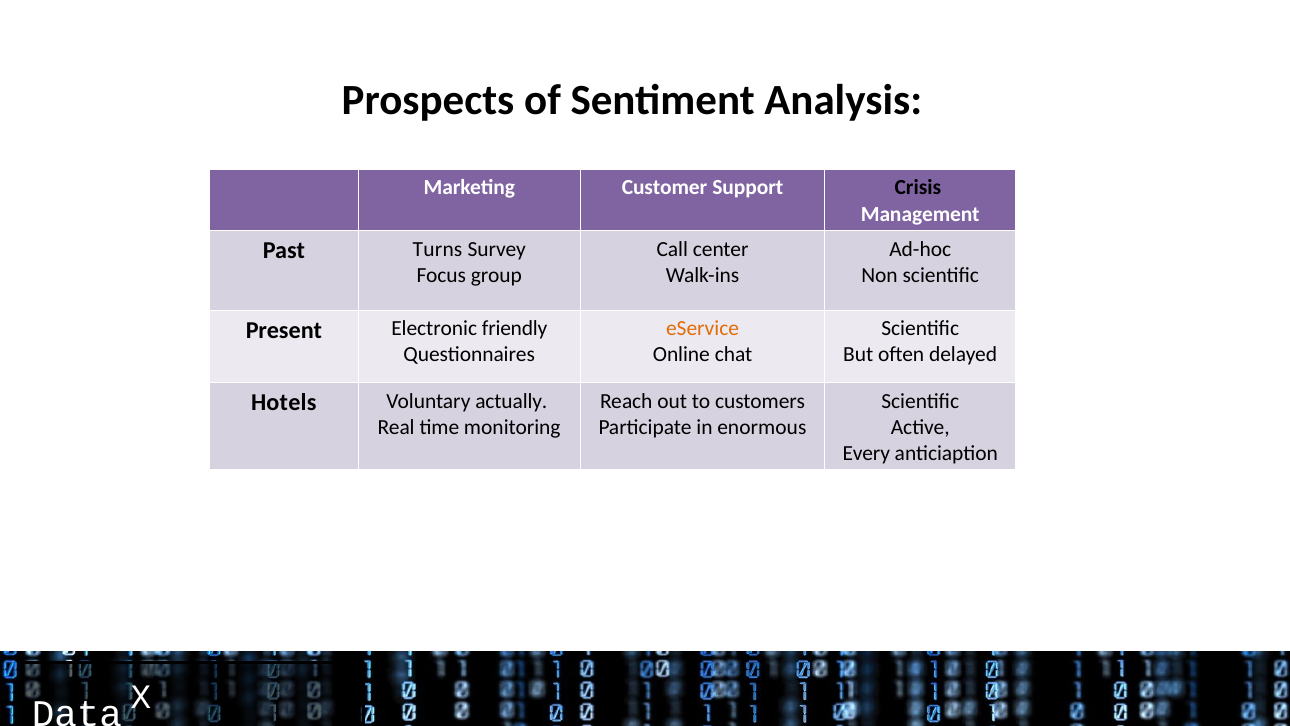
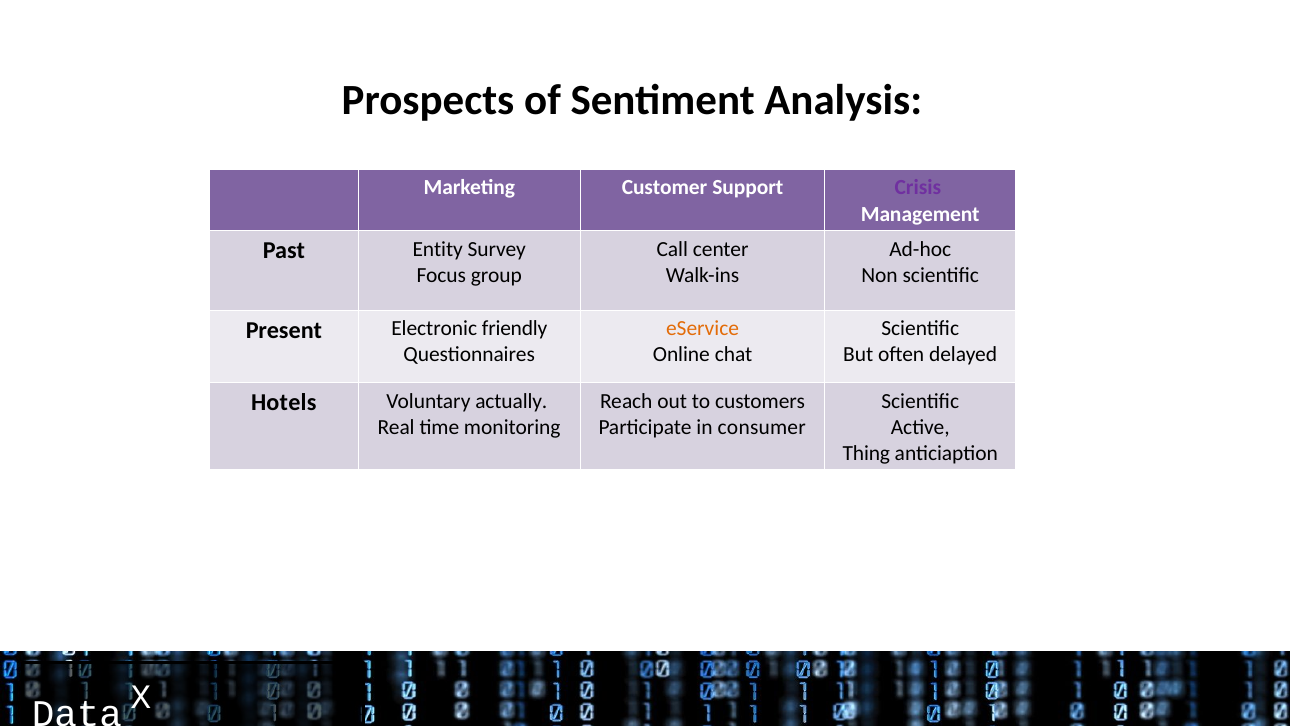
Crisis colour: black -> purple (918, 188)
Turns: Turns -> Entity (438, 249)
enormous: enormous -> consumer (762, 427)
Every: Every -> Thing (866, 453)
